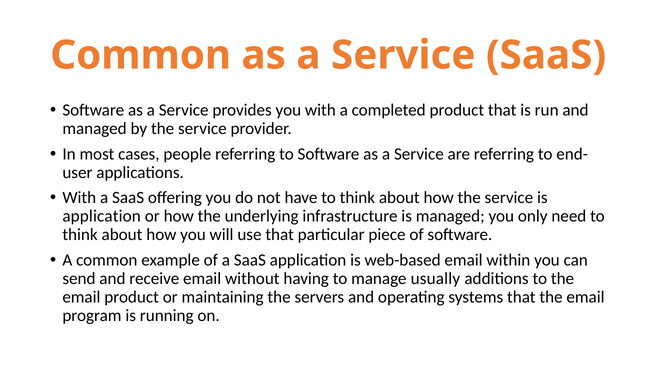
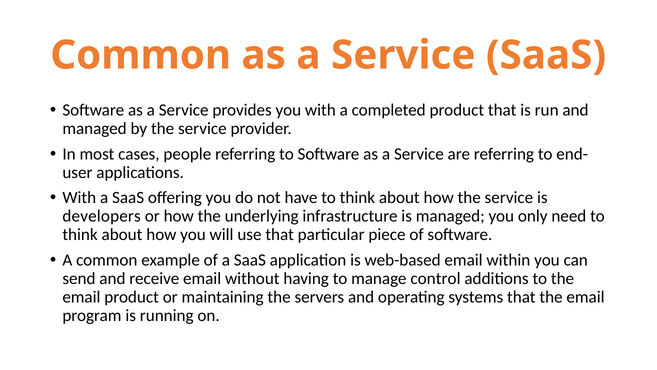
application: application -> developers (102, 216)
usually: usually -> control (435, 278)
